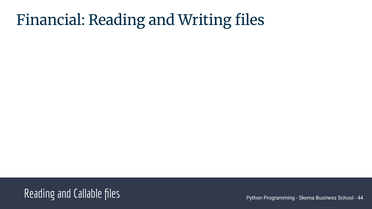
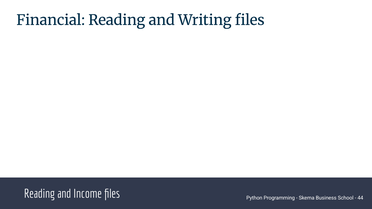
Callable: Callable -> Income (88, 194)
